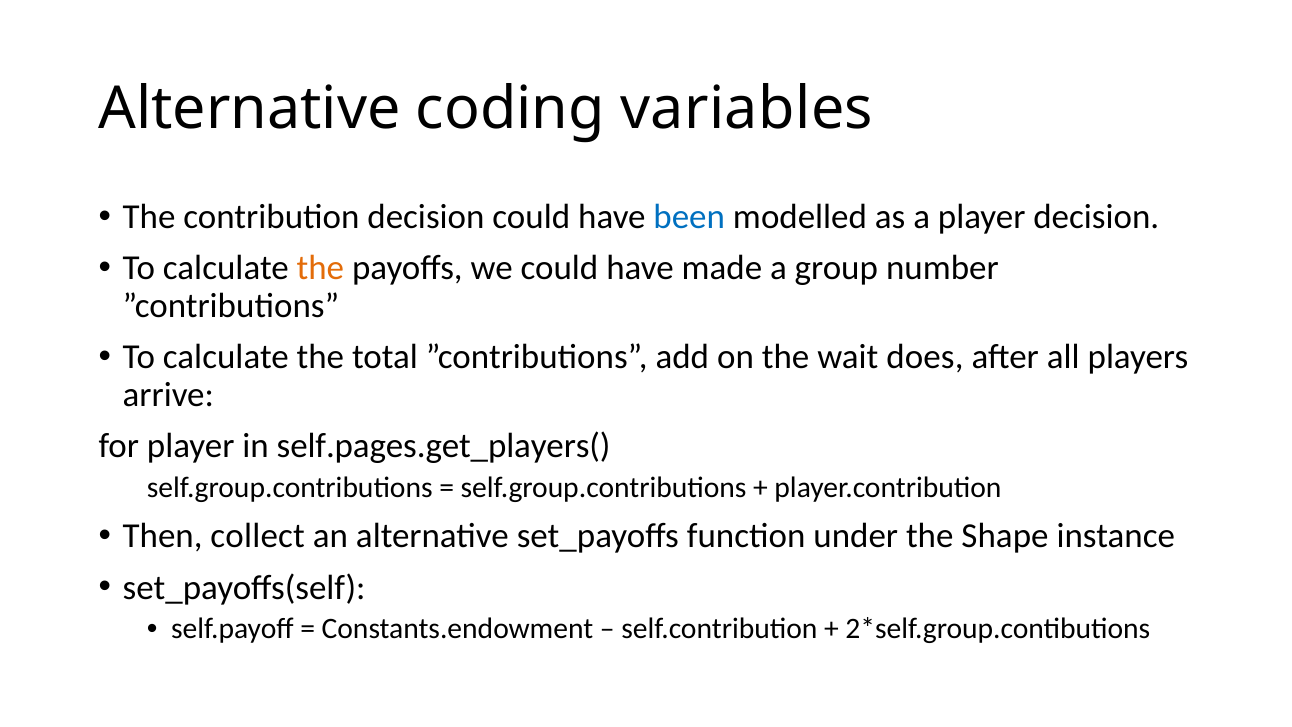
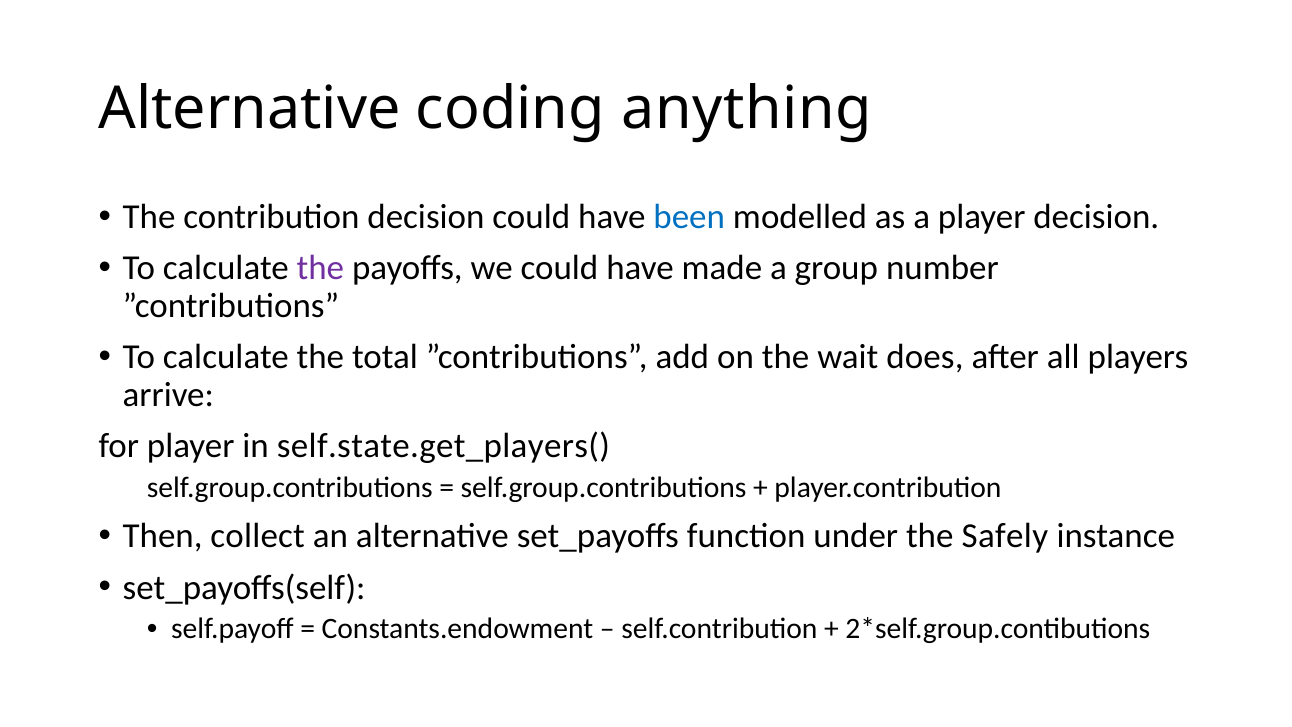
variables: variables -> anything (747, 109)
the colour: orange -> purple (320, 268)
self.pages.get_players(: self.pages.get_players( -> self.state.get_players( (443, 446)
Shape: Shape -> Safely (1005, 536)
